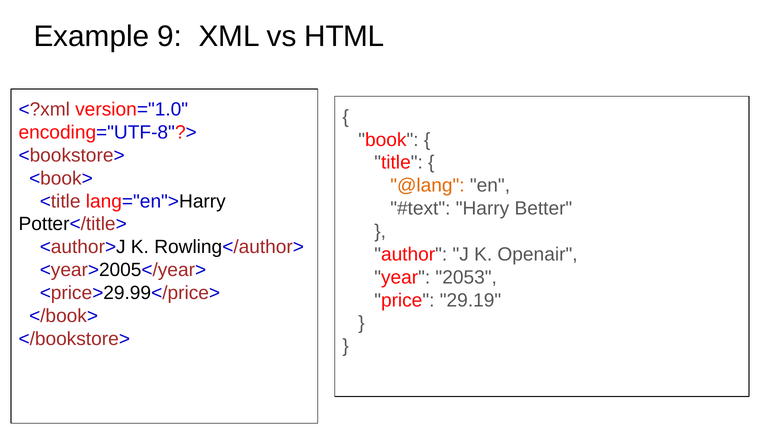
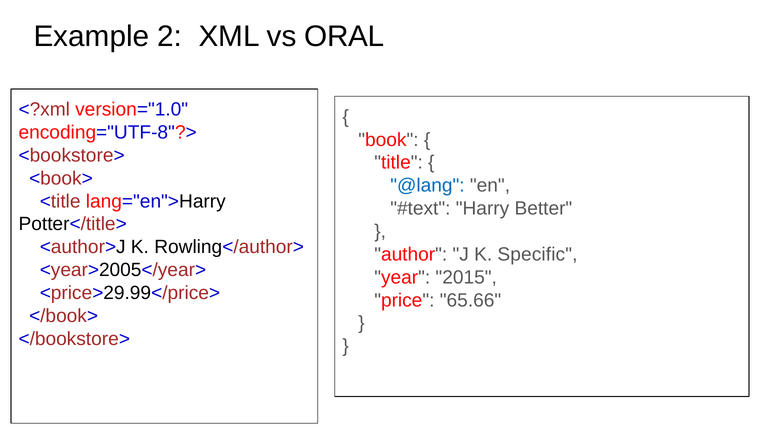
9: 9 -> 2 (170, 36)
HTML: HTML -> ORAL (344, 36)
@lang colour: orange -> blue (427, 186)
Openair: Openair -> Specific (537, 255)
2053: 2053 -> 2015 (466, 278)
29.19: 29.19 -> 65.66 (471, 300)
